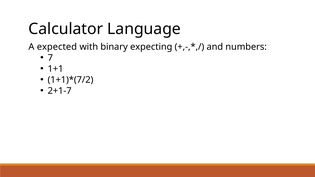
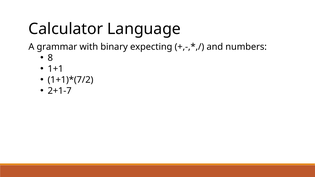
expected: expected -> grammar (57, 47)
7: 7 -> 8 (50, 58)
